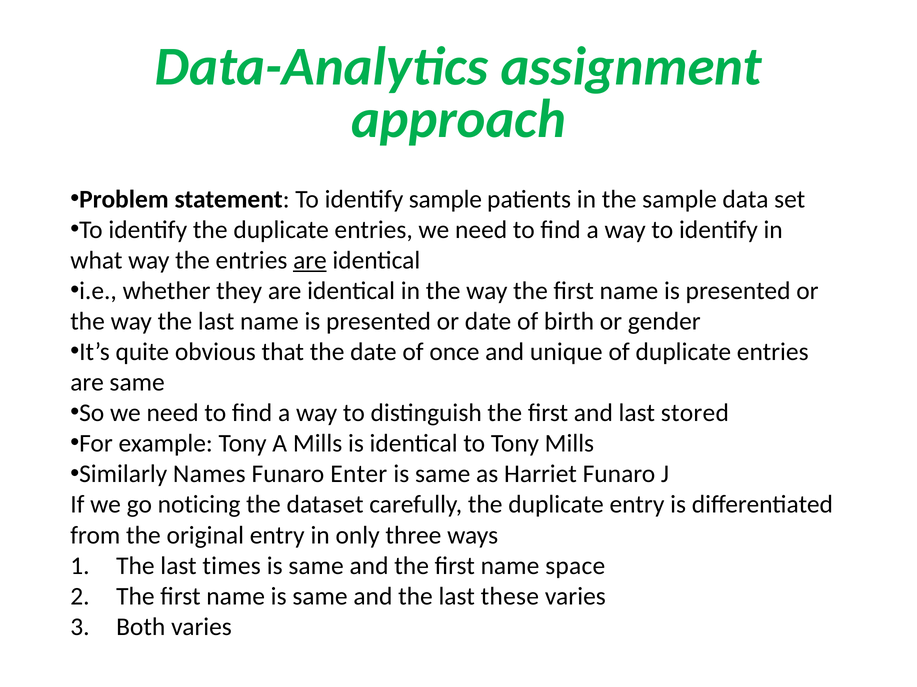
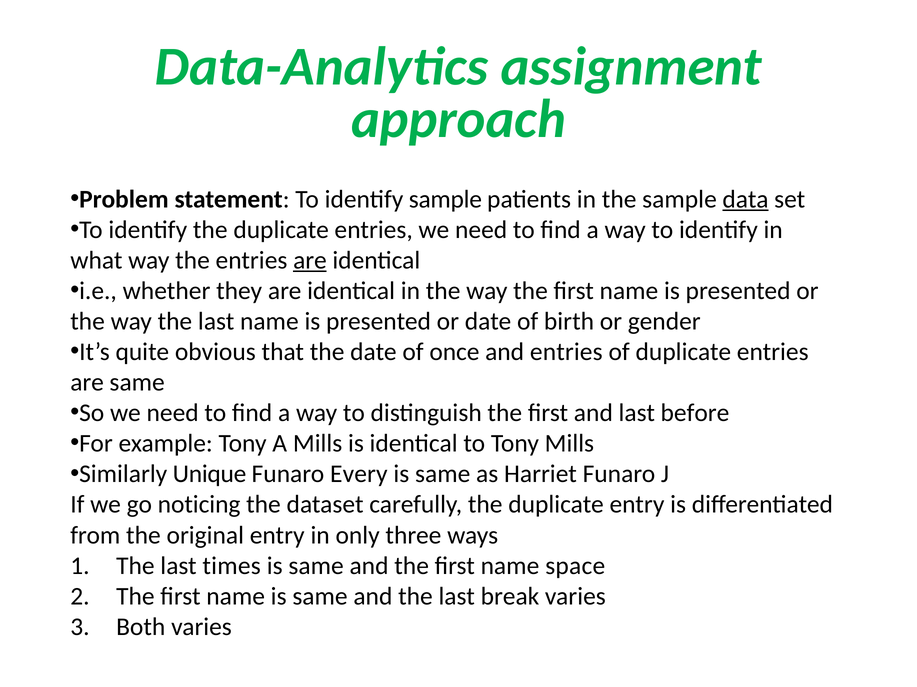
data underline: none -> present (746, 199)
and unique: unique -> entries (566, 352)
stored: stored -> before (695, 413)
Names: Names -> Unique (210, 475)
Enter: Enter -> Every (359, 475)
these: these -> break (510, 597)
